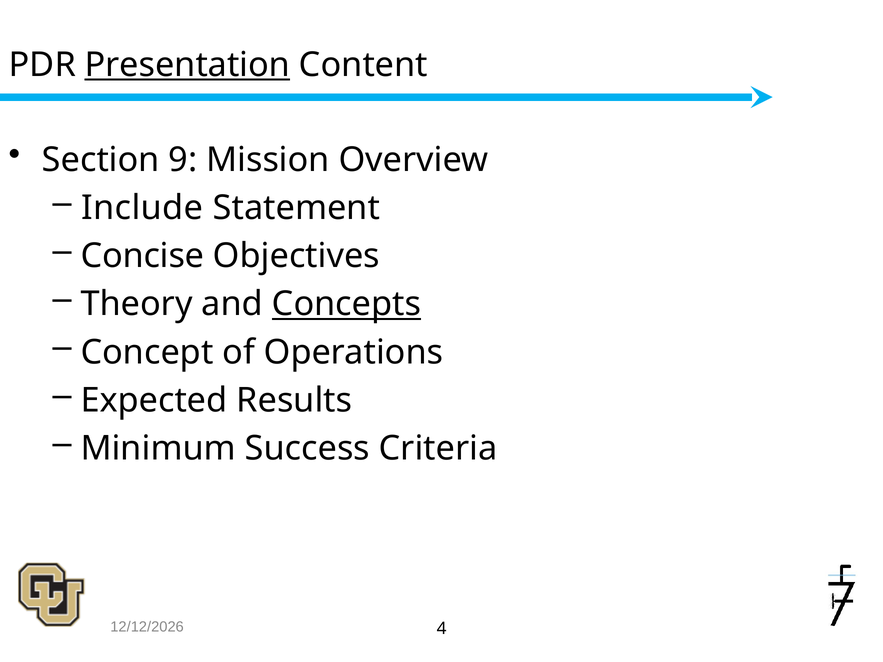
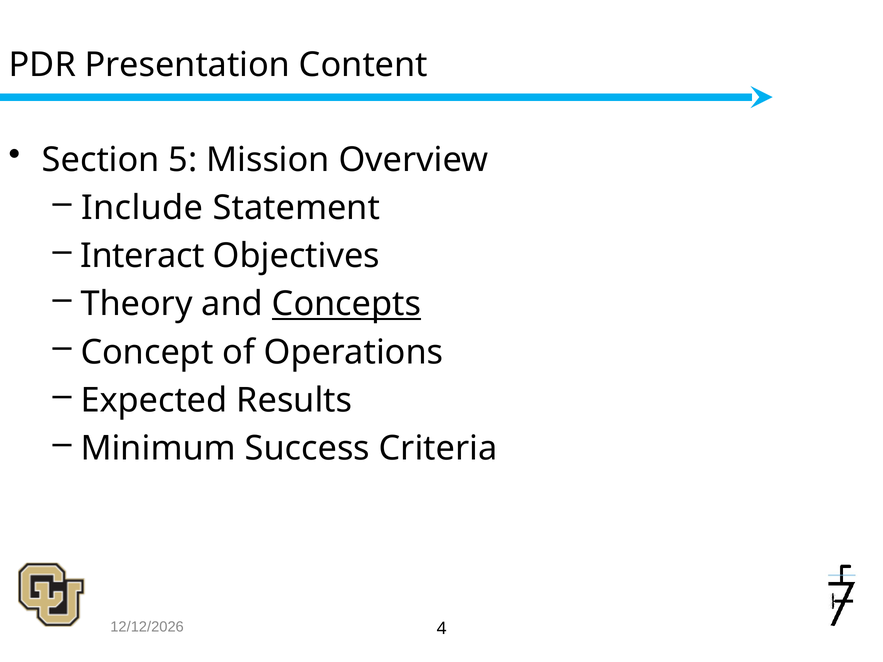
Presentation underline: present -> none (187, 65)
9: 9 -> 5 (183, 160)
Concise: Concise -> Interact (142, 256)
